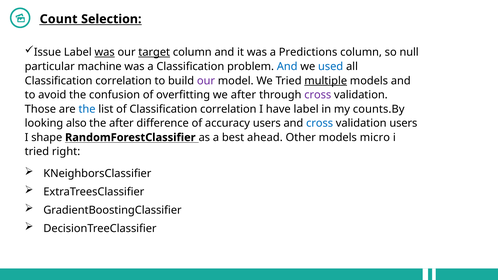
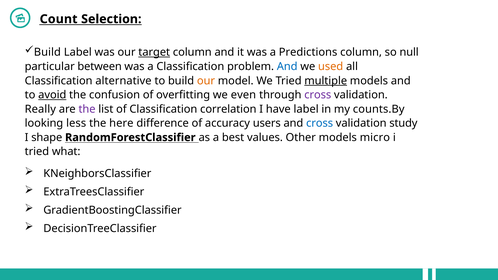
Issue: Issue -> Build (47, 52)
was underline: present -> none (105, 52)
machine: machine -> between (100, 67)
used colour: blue -> orange (331, 67)
correlation: correlation -> alternative (123, 81)
our colour: purple -> orange (206, 81)
avoid underline: none -> present (52, 95)
we after: after -> even (243, 95)
Those: Those -> Really (40, 109)
the colour: blue -> purple (87, 109)
also: also -> less (76, 123)
the after: after -> here (121, 123)
validation users: users -> study (403, 123)
ahead: ahead -> values (265, 138)
right: right -> what (66, 152)
